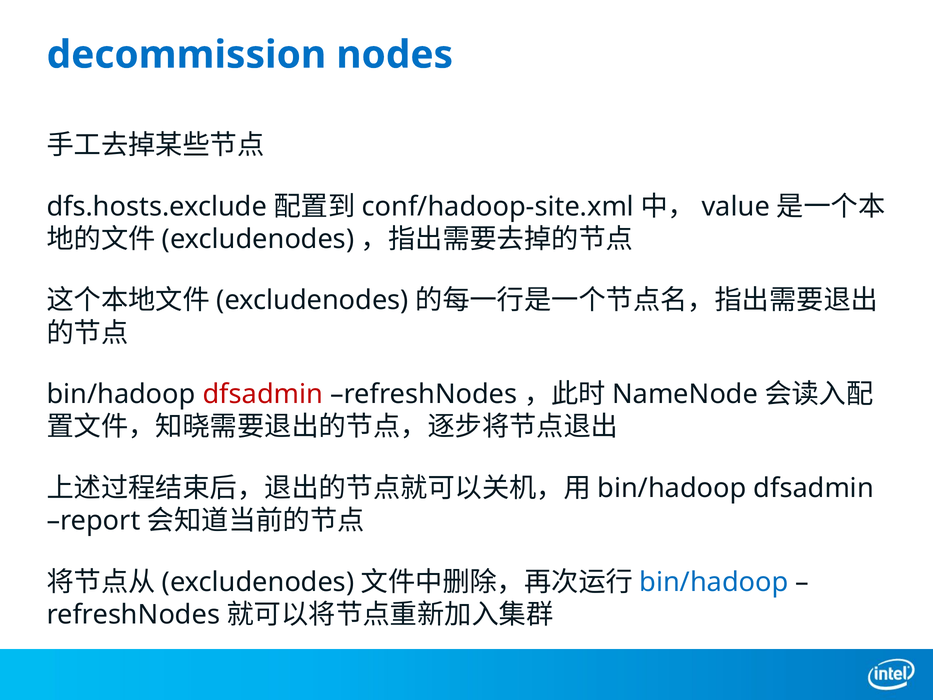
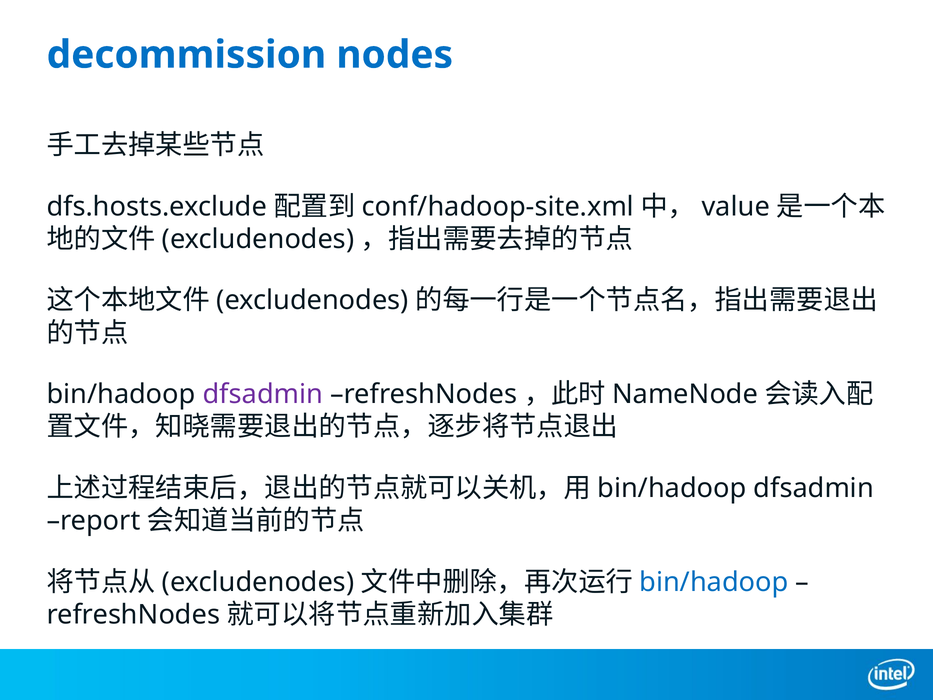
dfsadmin colour: red -> purple (263, 394)
